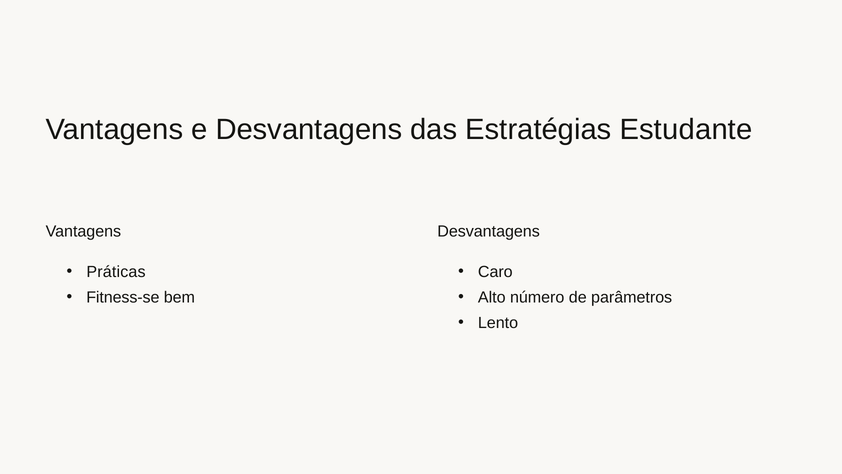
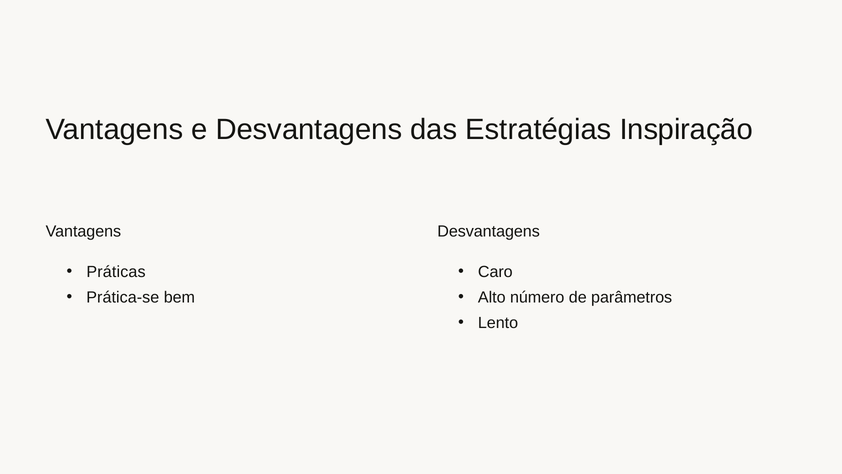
Estudante: Estudante -> Inspiração (686, 129)
Fitness-se: Fitness-se -> Prática-se (123, 297)
